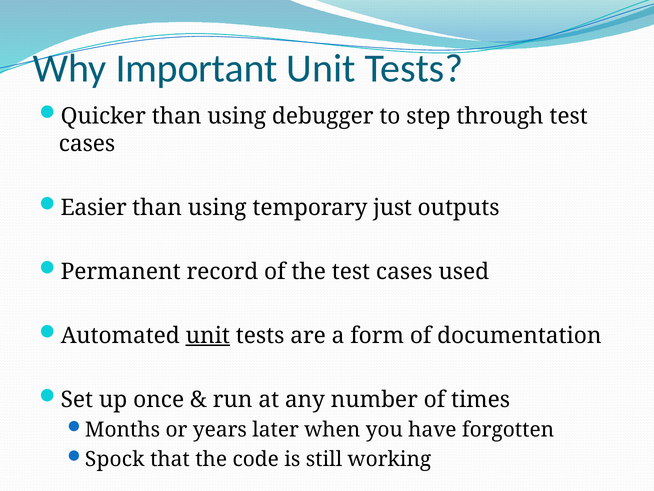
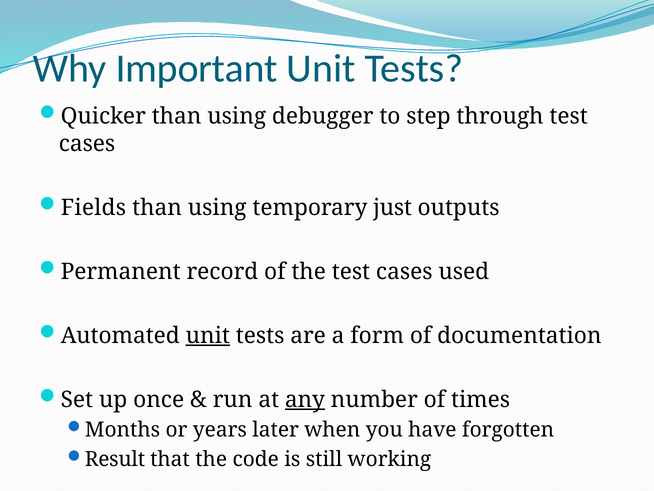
Easier: Easier -> Fields (93, 207)
any underline: none -> present (305, 399)
Spock: Spock -> Result (115, 459)
